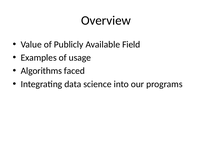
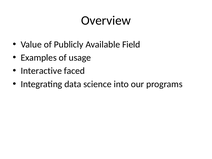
Algorithms: Algorithms -> Interactive (41, 71)
